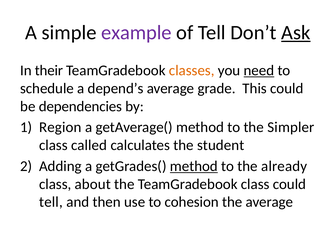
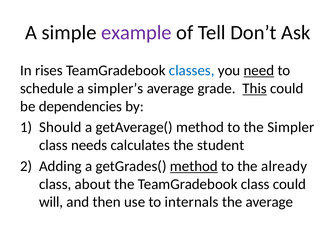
Ask underline: present -> none (296, 33)
their: their -> rises (49, 70)
classes colour: orange -> blue (192, 70)
depend’s: depend’s -> simpler’s (116, 88)
This underline: none -> present (255, 88)
Region: Region -> Should (60, 127)
called: called -> needs (89, 145)
tell: tell -> will (51, 202)
cohesion: cohesion -> internals (192, 202)
